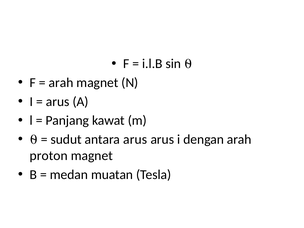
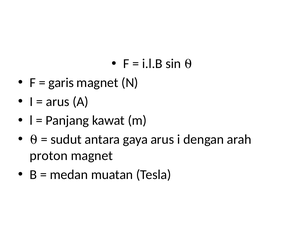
arah: arah -> garis (61, 83)
antara arus: arus -> gaya (135, 139)
